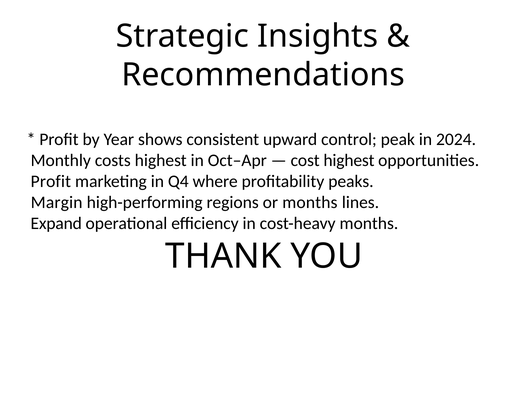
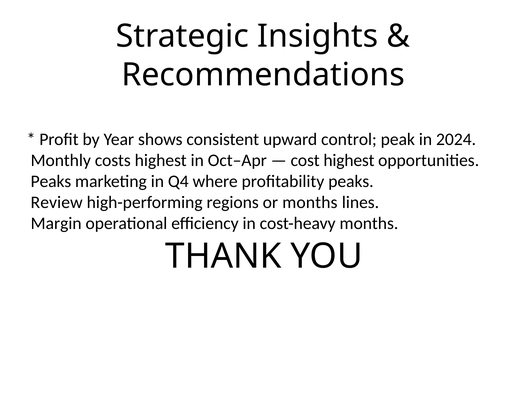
Profit: Profit -> Peaks (51, 181)
Margin: Margin -> Review (57, 202)
Expand: Expand -> Margin (56, 223)
